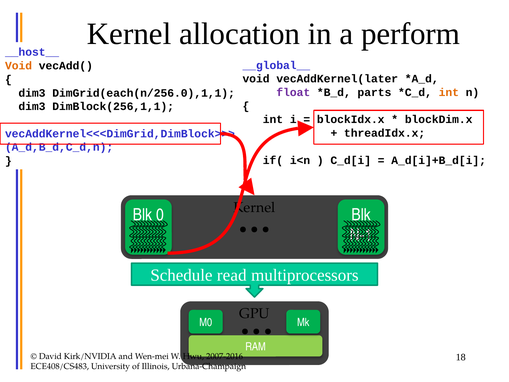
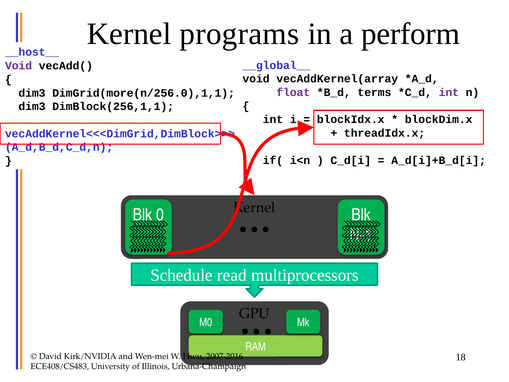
allocation: allocation -> programs (239, 34)
Void colour: orange -> purple (19, 66)
vecAddKernel(later: vecAddKernel(later -> vecAddKernel(array (337, 79)
parts: parts -> terms (374, 92)
int colour: orange -> purple (449, 92)
DimGrid(each(n/256.0),1,1: DimGrid(each(n/256.0),1,1 -> DimGrid(more(n/256.0),1,1 (144, 93)
